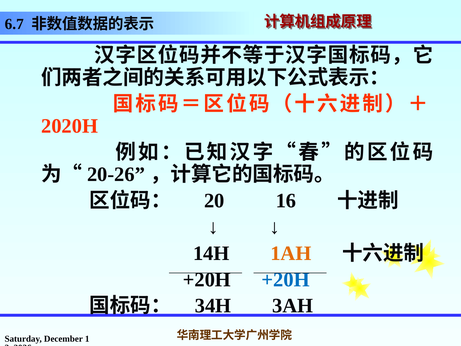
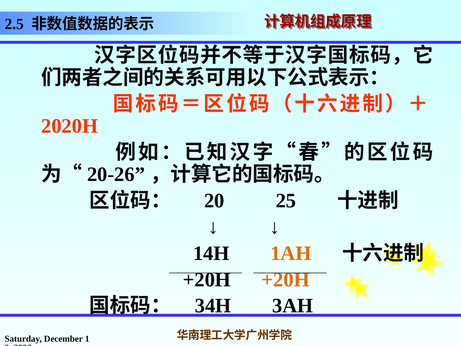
6.7: 6.7 -> 2.5 (14, 24)
16: 16 -> 25 (286, 201)
+20H colour: blue -> orange (286, 279)
